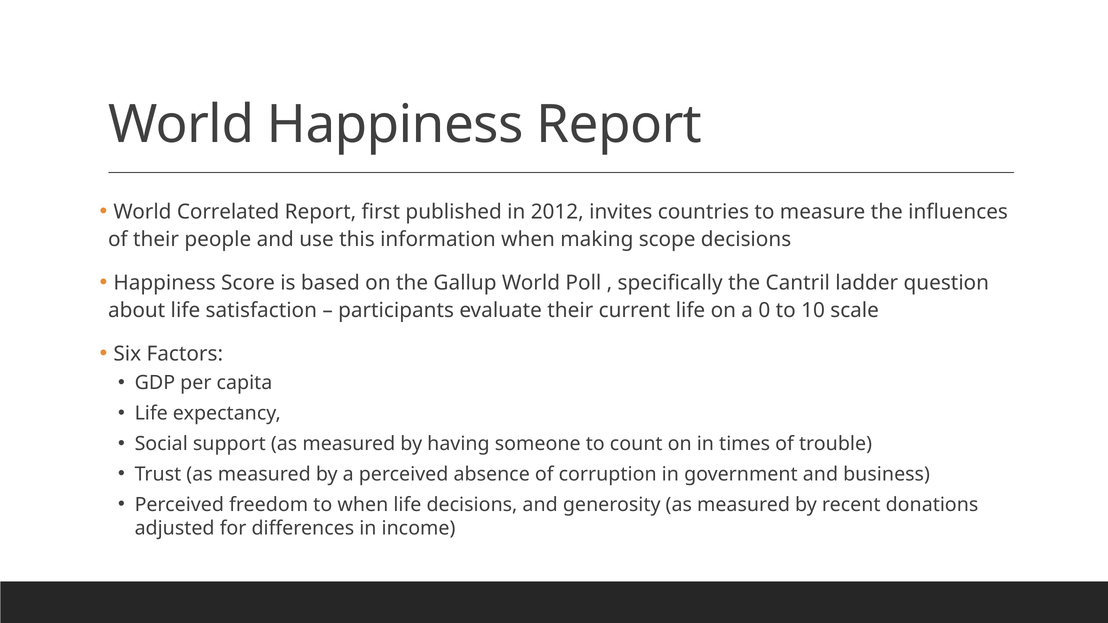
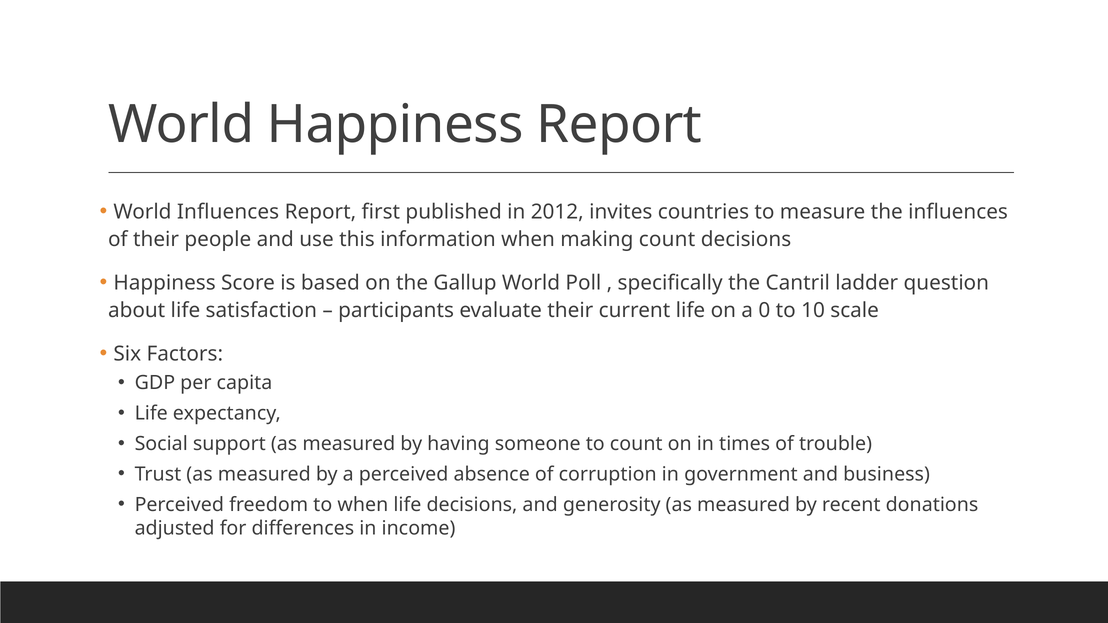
World Correlated: Correlated -> Influences (228, 212)
making scope: scope -> count (667, 240)
